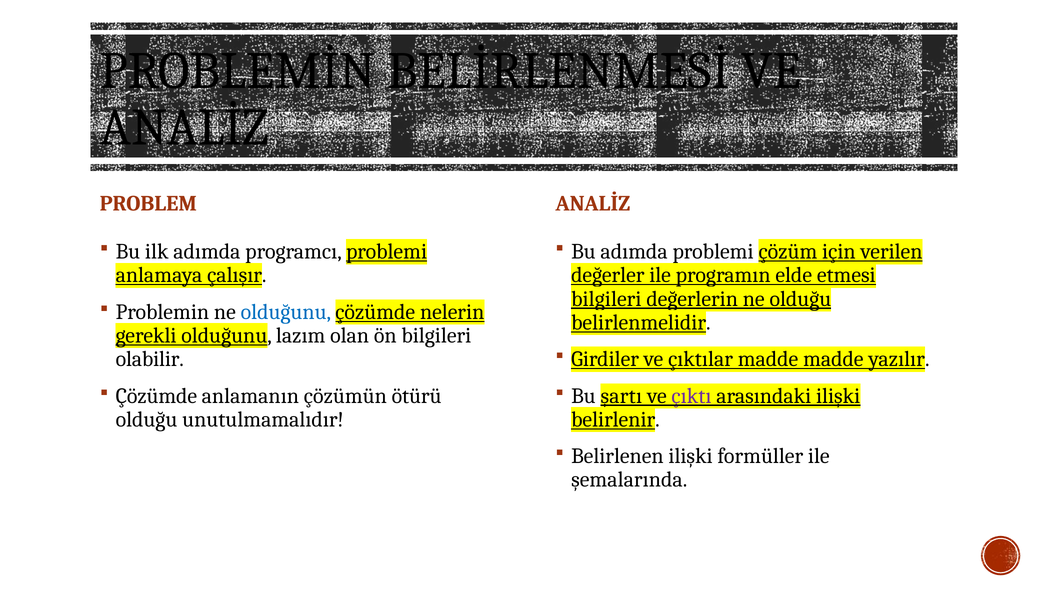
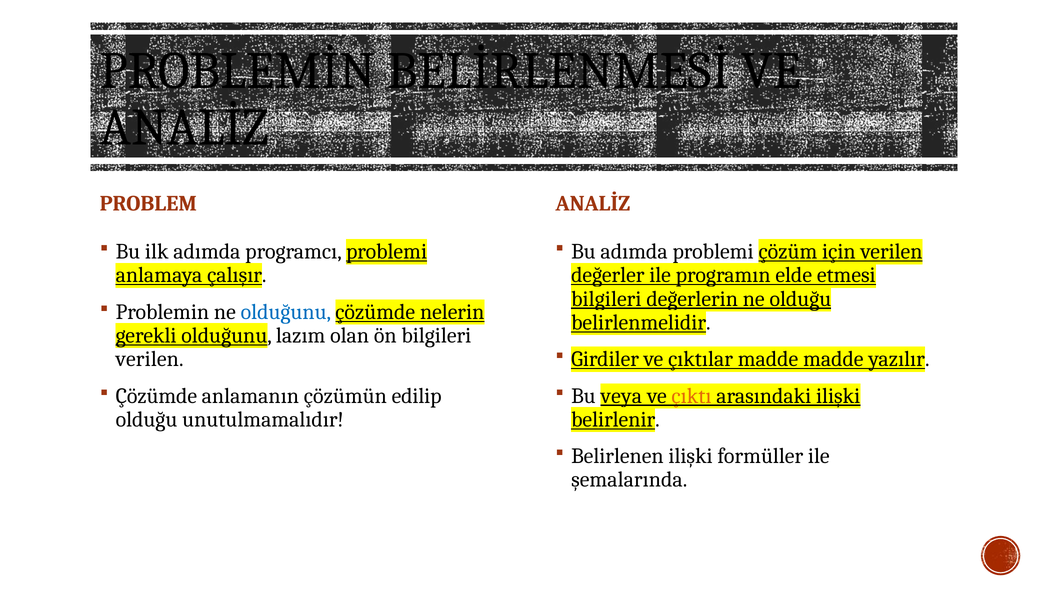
olabilir: olabilir -> verilen (150, 359)
ötürü: ötürü -> edilip (417, 396)
şartı: şartı -> veya (621, 396)
çıktı colour: purple -> orange (691, 396)
